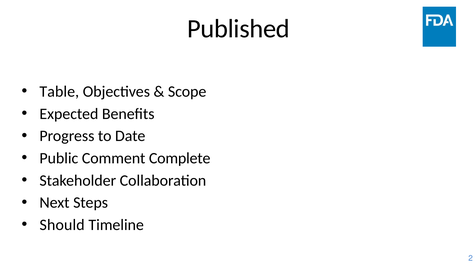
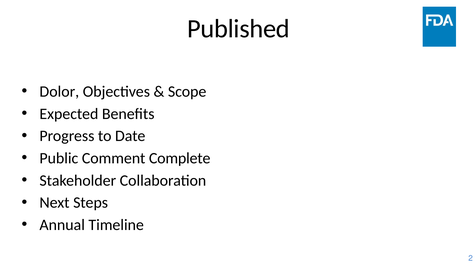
Table: Table -> Dolor (59, 91)
Should: Should -> Annual (62, 225)
